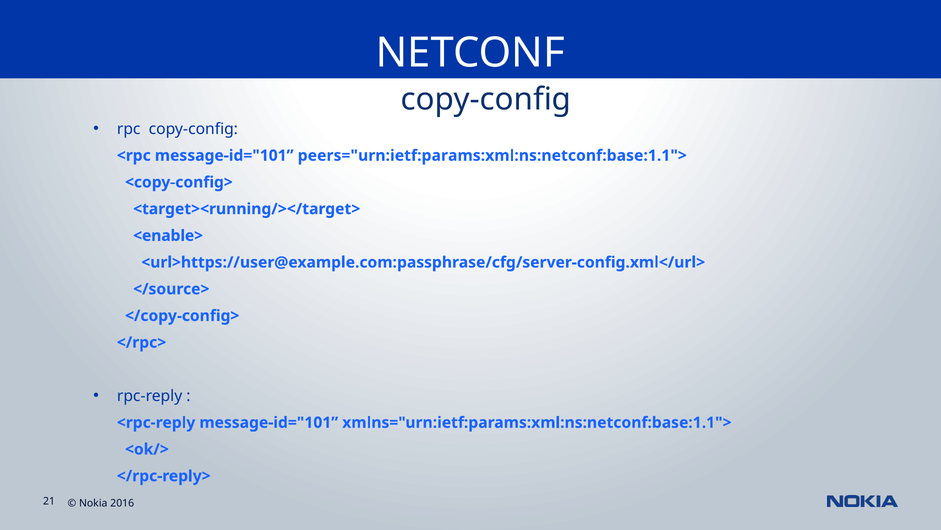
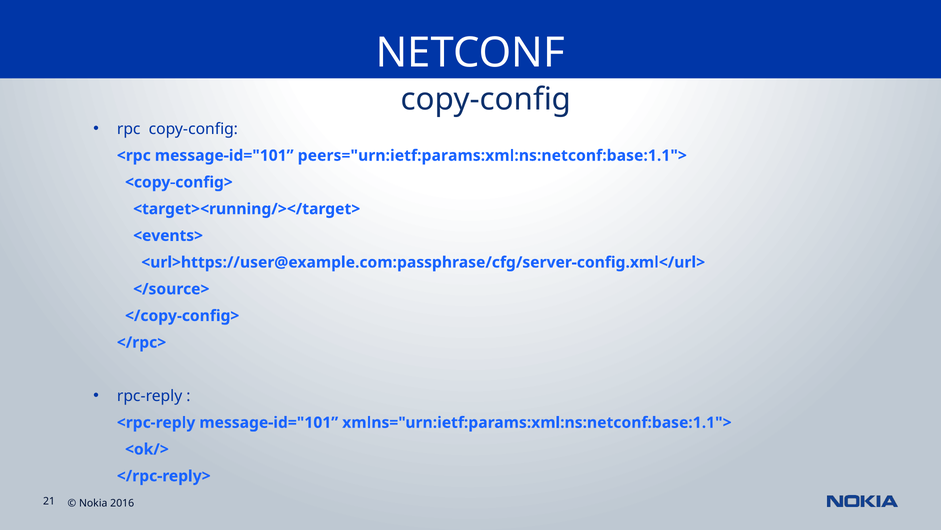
<enable>: <enable> -> <events> (168, 235)
